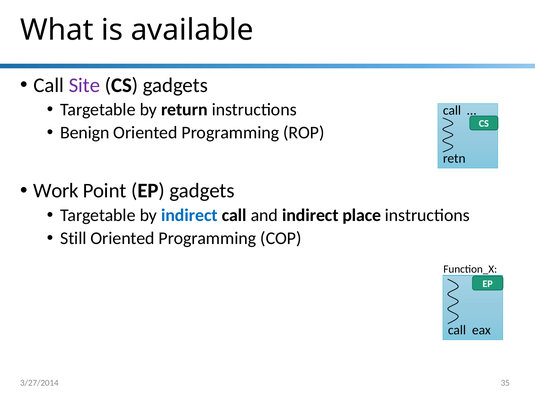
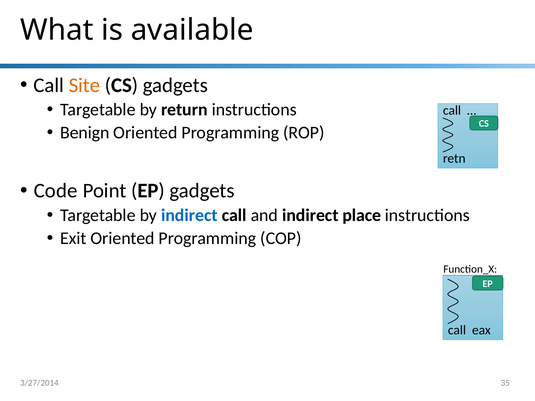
Site colour: purple -> orange (84, 85)
Work: Work -> Code (56, 191)
Still: Still -> Exit (73, 238)
